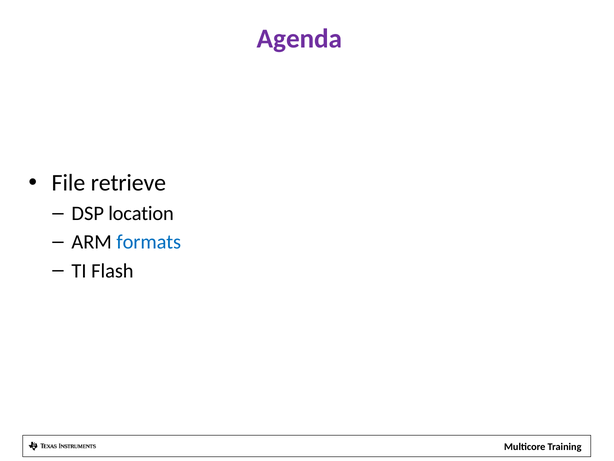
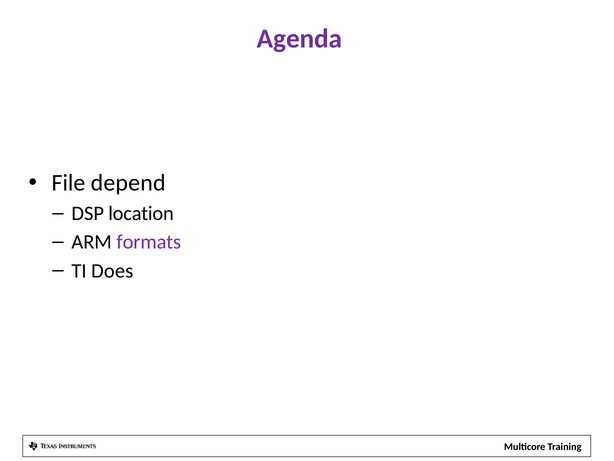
retrieve: retrieve -> depend (128, 183)
formats colour: blue -> purple (149, 242)
Flash: Flash -> Does (112, 271)
